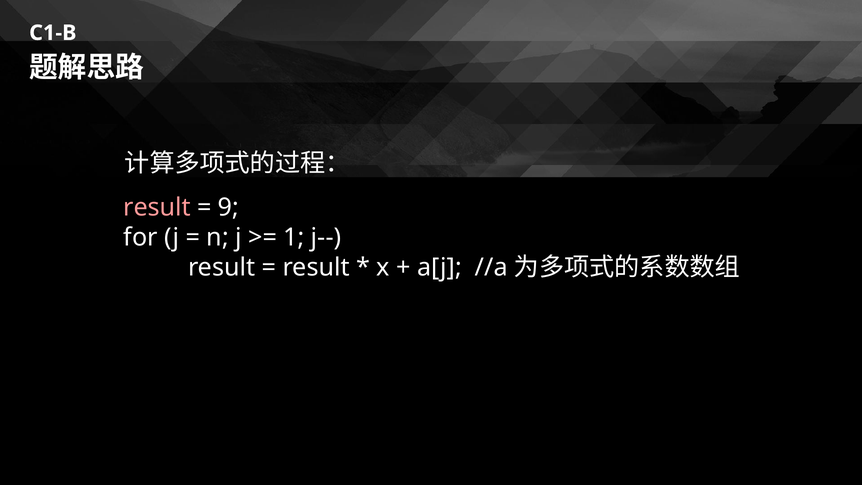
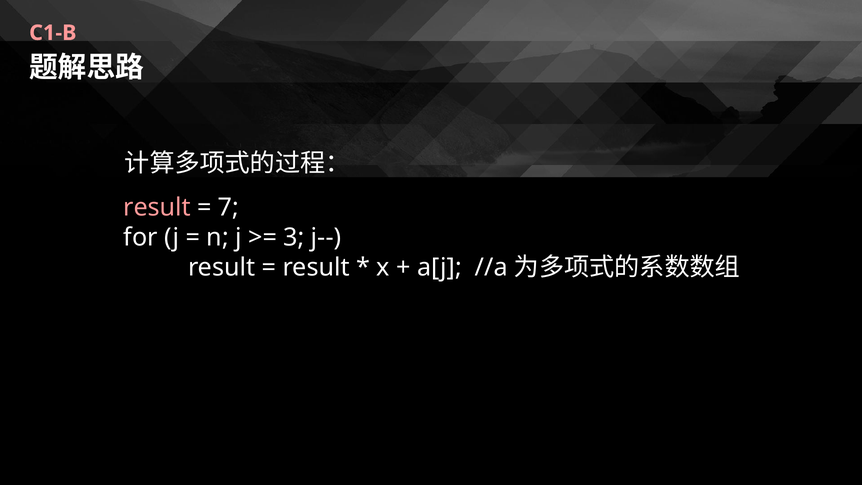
C1-B colour: white -> pink (53, 33)
9: 9 -> 7 (228, 207)
1: 1 -> 3 (294, 237)
